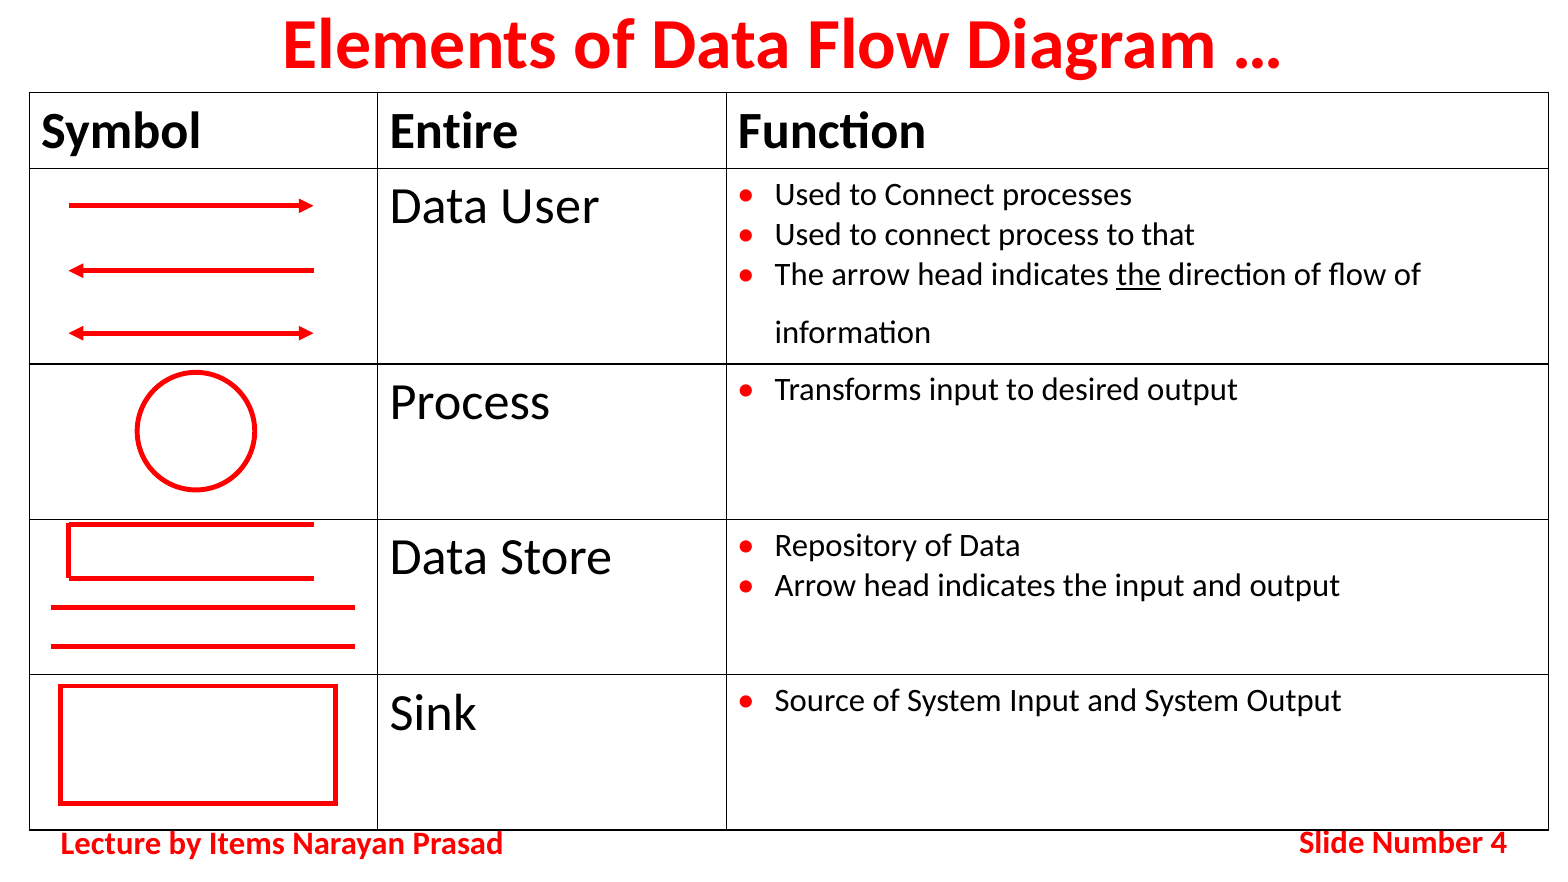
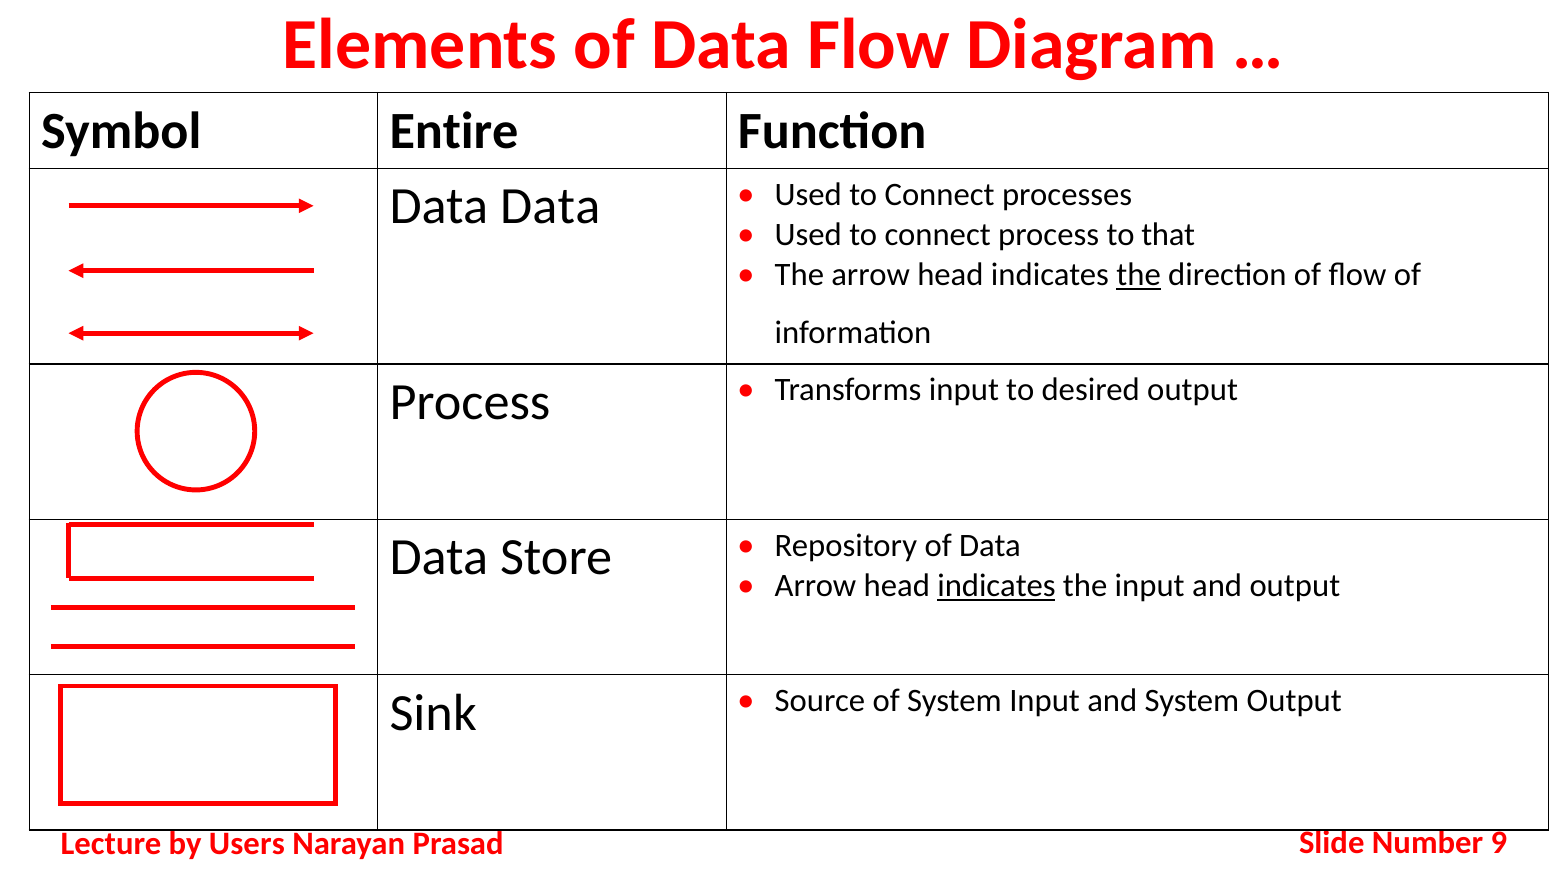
Data User: User -> Data (550, 207)
indicates underline: none -> present (997, 586)
Items: Items -> Users (247, 843)
4: 4 -> 9 (1499, 843)
